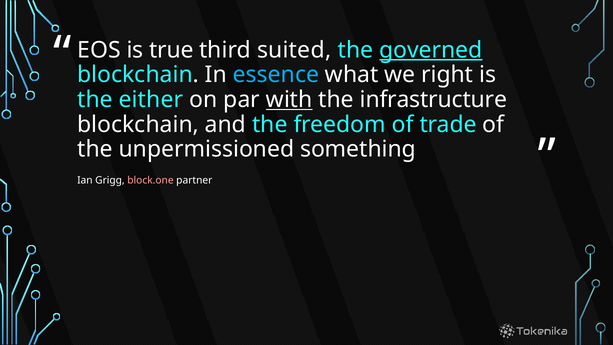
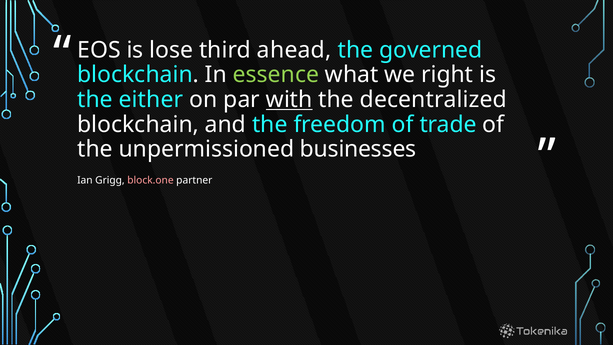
true: true -> lose (171, 50)
suited: suited -> ahead (294, 50)
governed underline: present -> none (431, 50)
essence colour: light blue -> light green (276, 75)
infrastructure: infrastructure -> decentralized (433, 100)
something: something -> businesses (358, 149)
